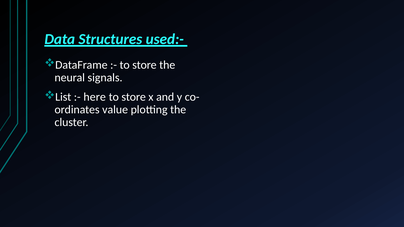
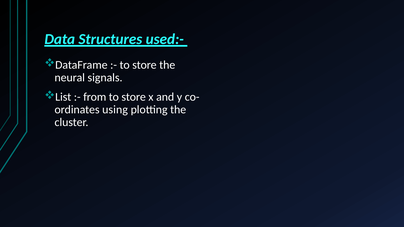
here: here -> from (95, 97)
value: value -> using (115, 110)
